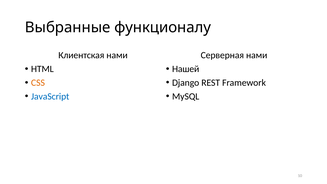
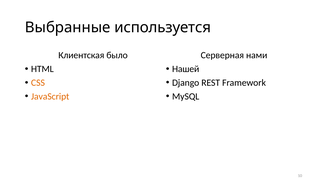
функционалу: функционалу -> используется (163, 27)
Клиентская нами: нами -> было (117, 55)
JavaScript colour: blue -> orange (50, 96)
